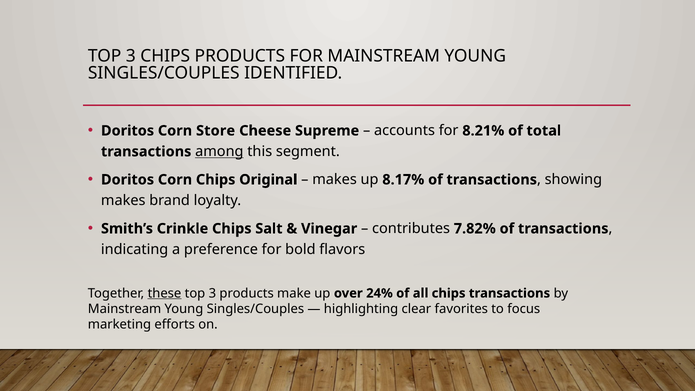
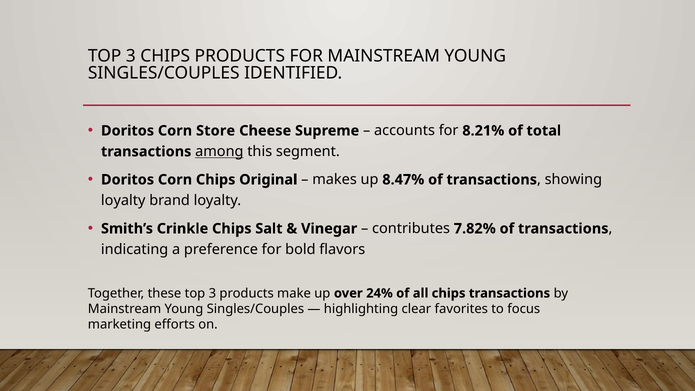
8.17%: 8.17% -> 8.47% (403, 180)
makes: makes -> loyalty (123, 200)
these underline: present -> none (164, 293)
